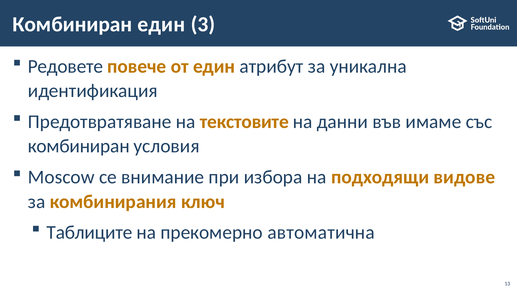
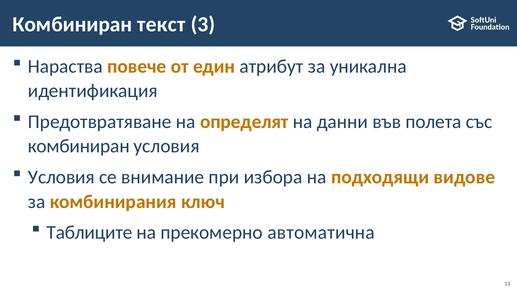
Комбиниран един: един -> текст (161, 24)
Редовете: Редовете -> Нараства (65, 66)
текстовите: текстовите -> определят (244, 122)
имаме: имаме -> полета (434, 122)
Moscow: Moscow -> Условия (61, 177)
